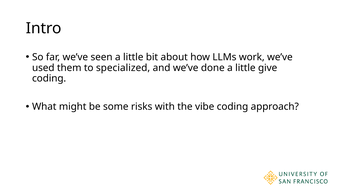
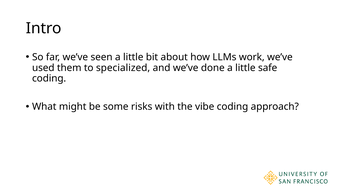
give: give -> safe (268, 68)
